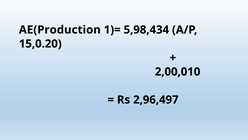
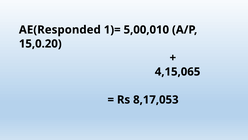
AE(Production: AE(Production -> AE(Responded (60, 30)
5,98,434: 5,98,434 -> 5,00,010 (146, 30)
2,00,010: 2,00,010 -> 4,15,065 (178, 72)
2,96,497: 2,96,497 -> 8,17,053 (156, 99)
